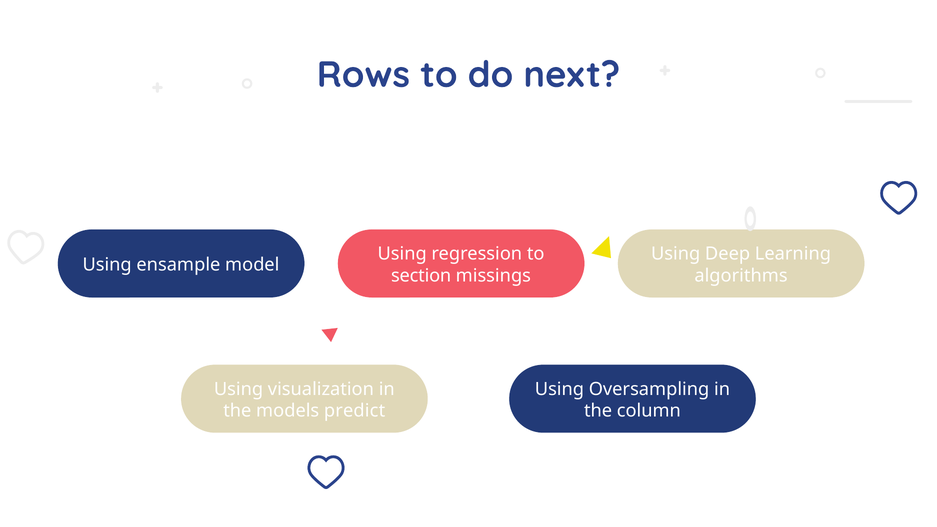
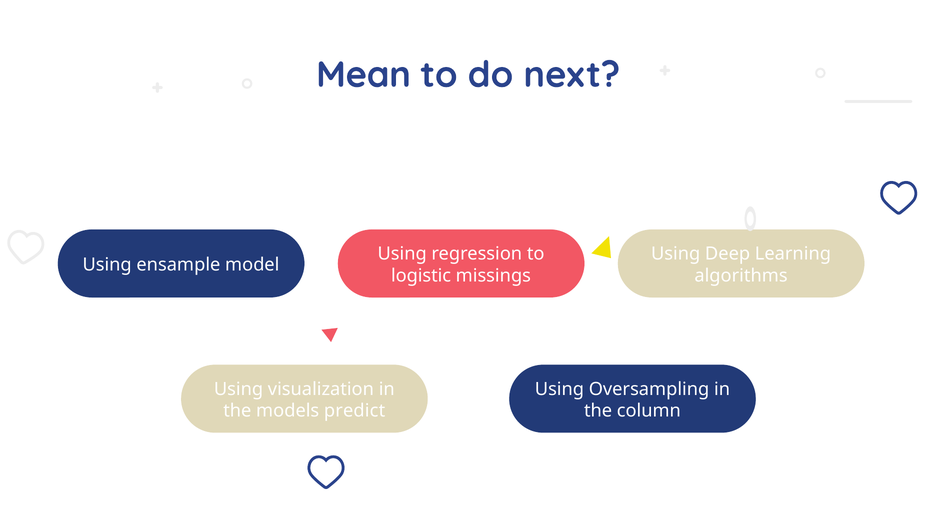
Rows: Rows -> Mean (364, 75)
section: section -> logistic (421, 276)
